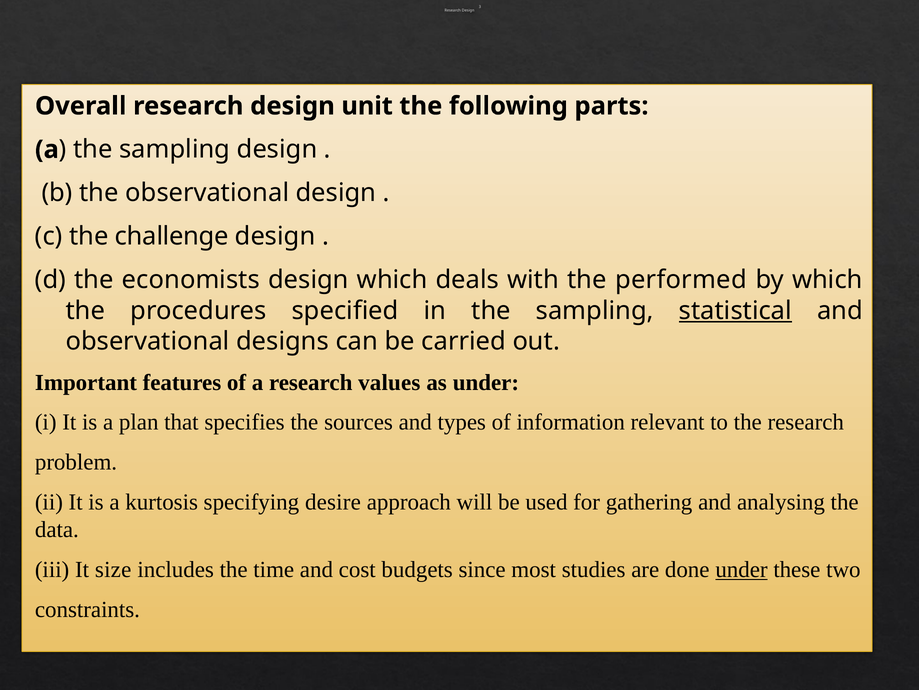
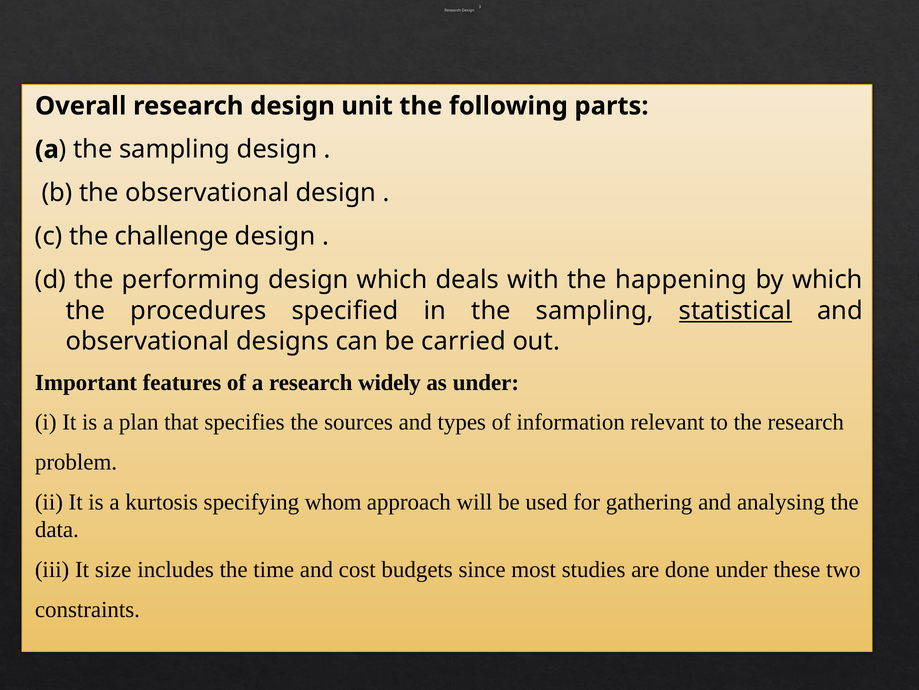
economists: economists -> performing (191, 280)
performed: performed -> happening (681, 280)
values: values -> widely (390, 382)
desire: desire -> whom (333, 502)
under underline: present -> none (741, 569)
